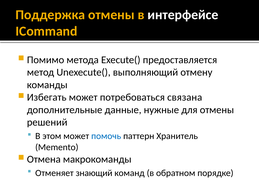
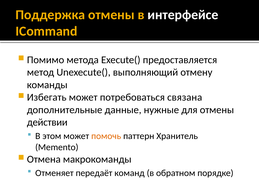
решений: решений -> действии (47, 122)
помочь colour: blue -> orange (106, 136)
знающий: знающий -> передаёт (94, 173)
